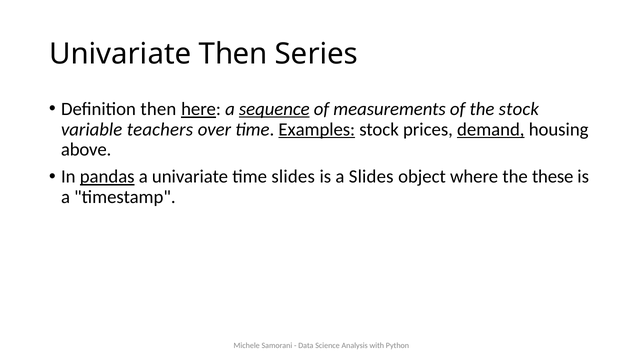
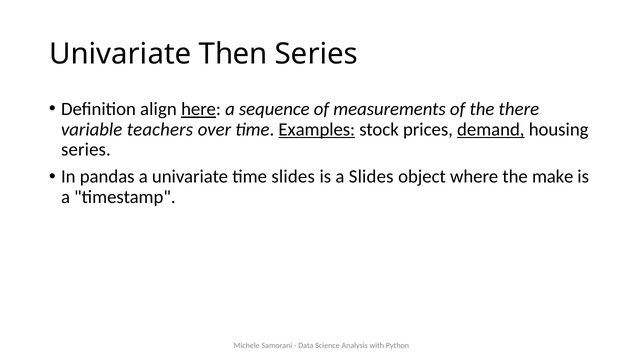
Definition then: then -> align (158, 109)
sequence underline: present -> none (274, 109)
the stock: stock -> there (519, 109)
above: above -> series (86, 150)
pandas underline: present -> none (107, 177)
these: these -> make (553, 177)
